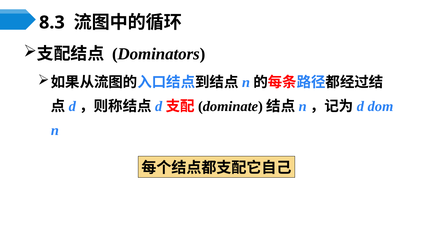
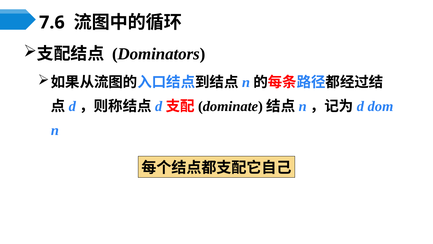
8.3: 8.3 -> 7.6 (52, 22)
